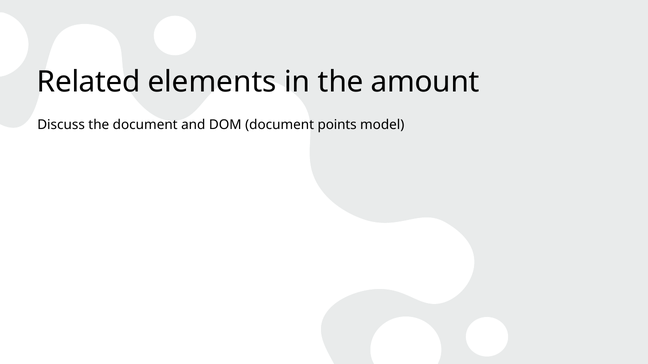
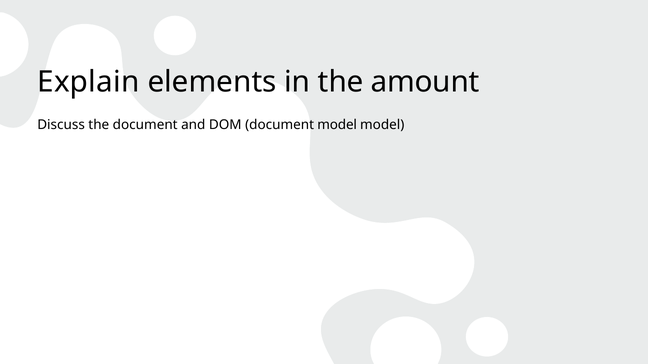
Related: Related -> Explain (88, 82)
document points: points -> model (337, 125)
